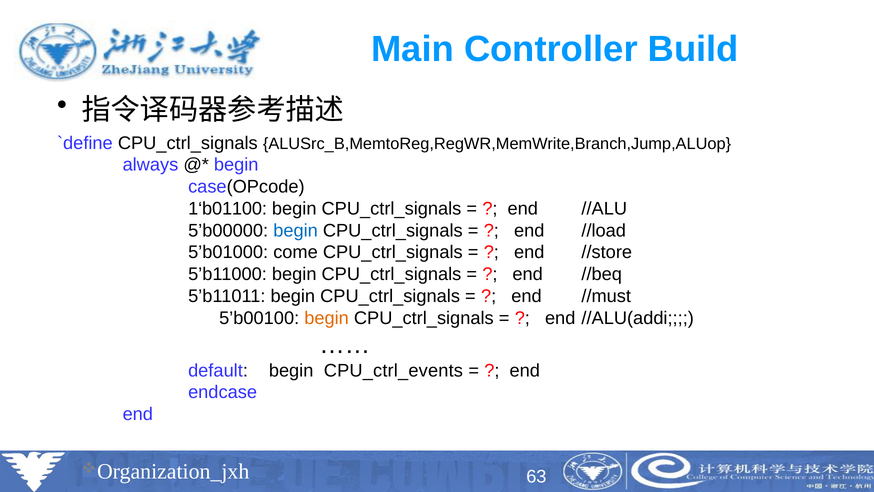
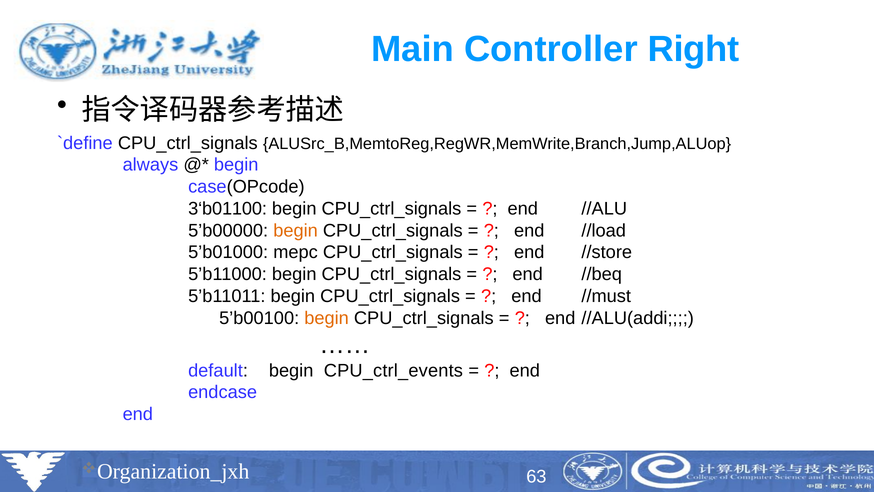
Build: Build -> Right (693, 49)
1‘b01100: 1‘b01100 -> 3‘b01100 (228, 208)
begin colour: blue -> orange (296, 230)
come: come -> mepc (296, 252)
